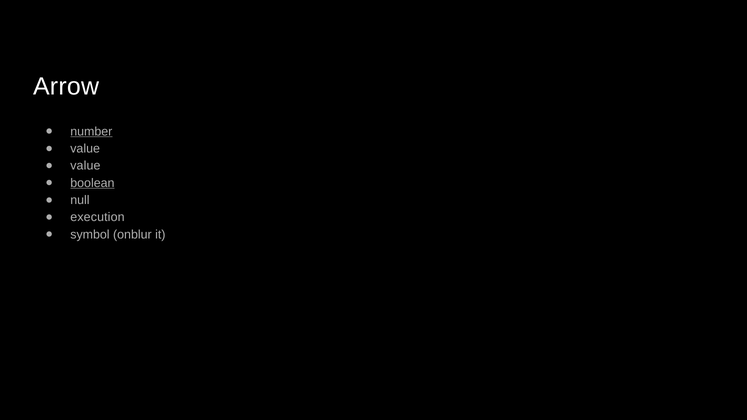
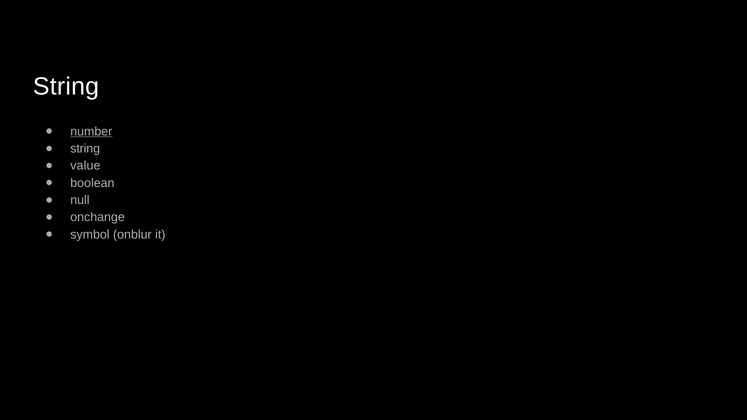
Arrow: Arrow -> String (66, 86)
value: value -> string (85, 149)
boolean underline: present -> none (92, 183)
execution: execution -> onchange (98, 217)
